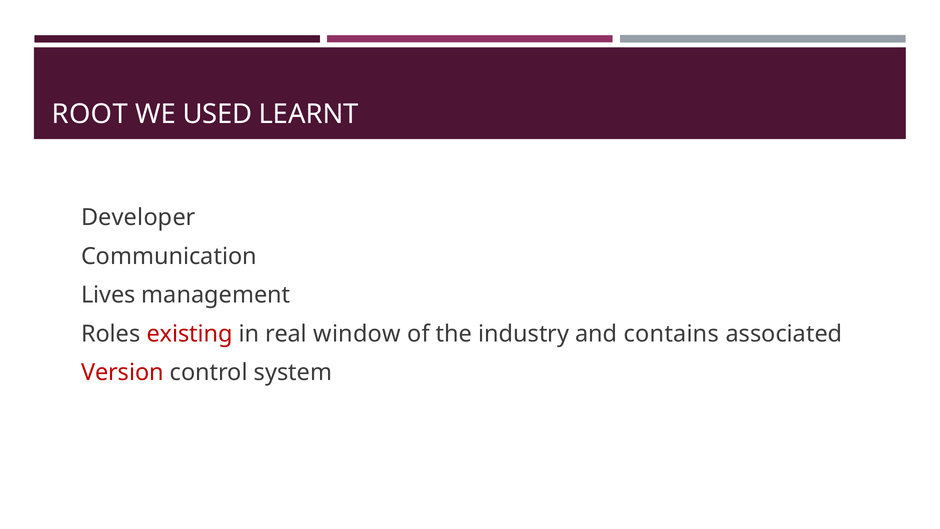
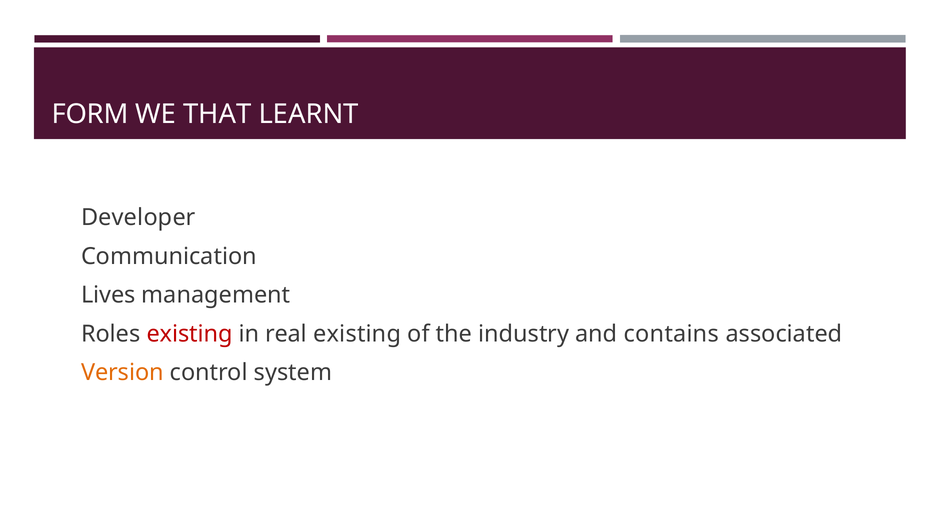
ROOT: ROOT -> FORM (90, 114)
USED: USED -> THAT (217, 114)
real window: window -> existing (357, 334)
Version colour: red -> orange (122, 372)
